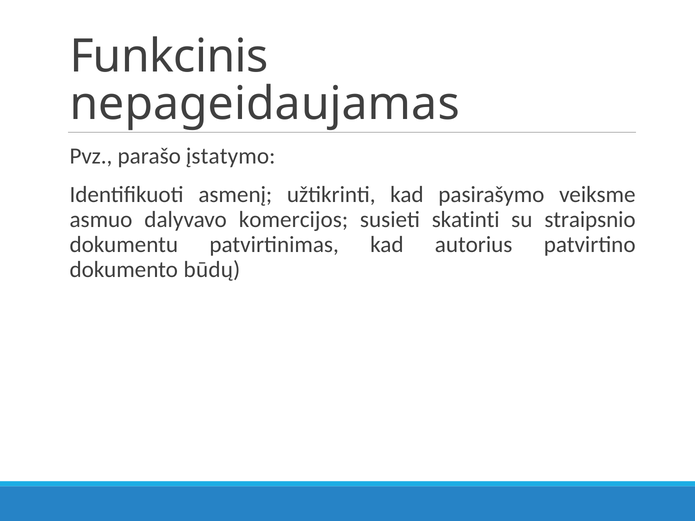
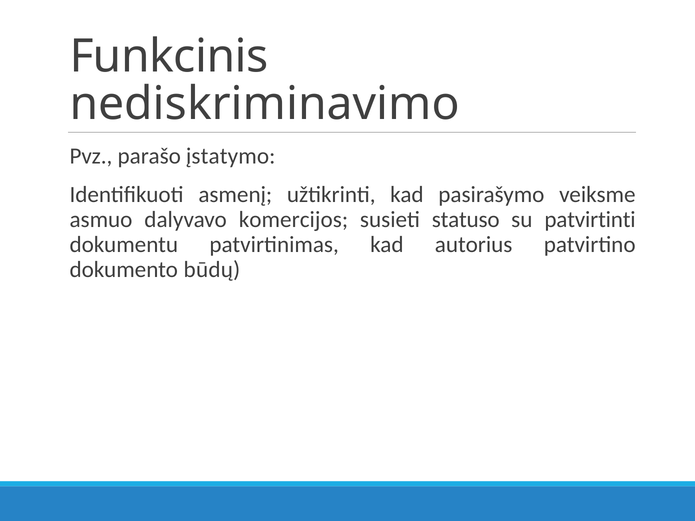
nepageidaujamas: nepageidaujamas -> nediskriminavimo (265, 104)
skatinti: skatinti -> statuso (466, 220)
straipsnio: straipsnio -> patvirtinti (590, 220)
